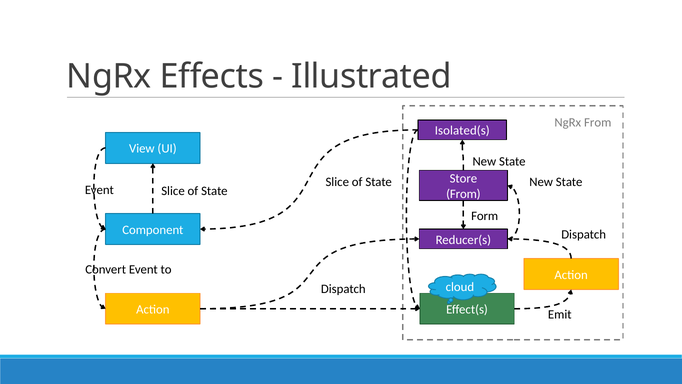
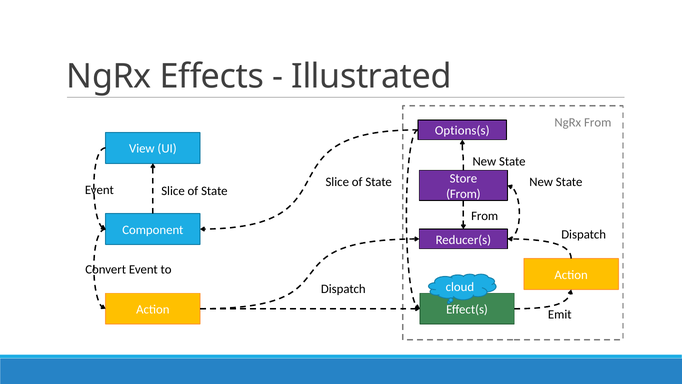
Isolated(s: Isolated(s -> Options(s (462, 131)
Form: Form -> From (485, 216)
